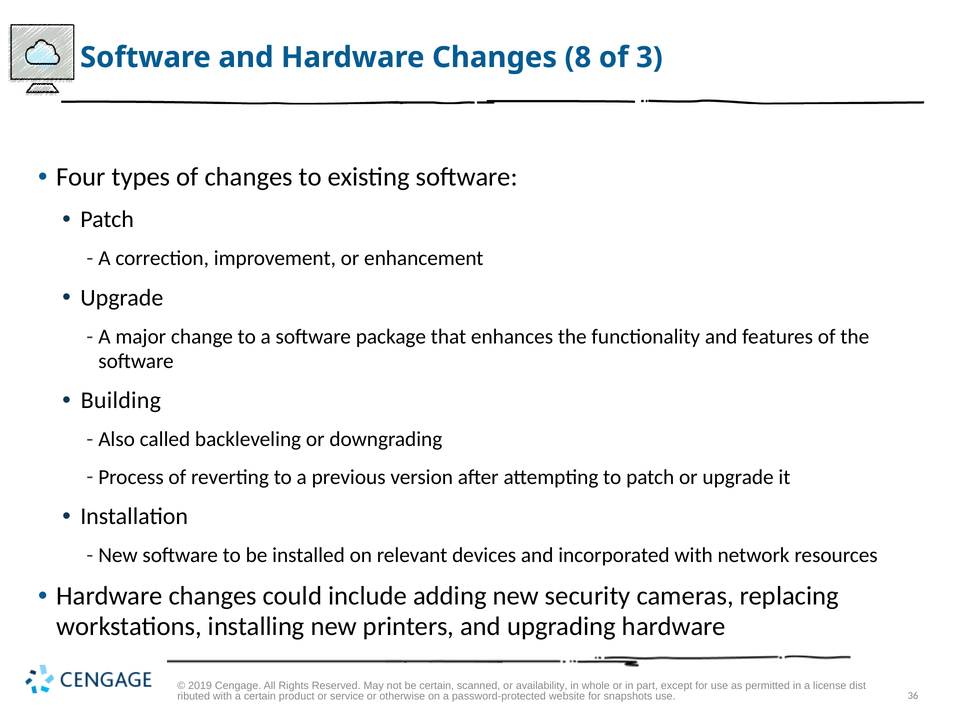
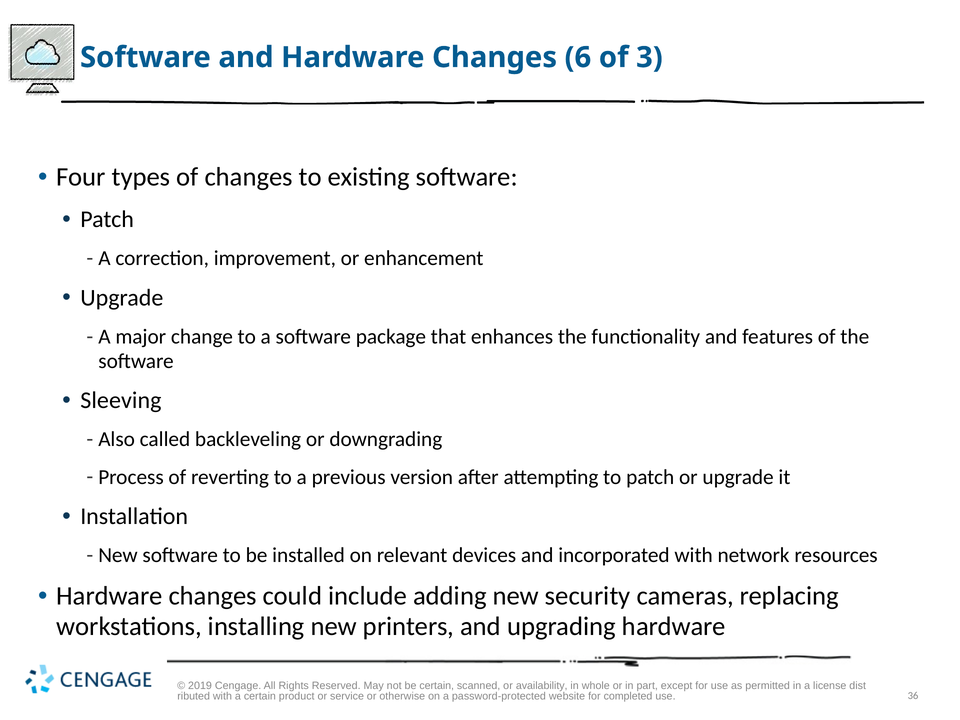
8: 8 -> 6 (578, 57)
Building: Building -> Sleeving (121, 400)
snapshots: snapshots -> completed (628, 696)
